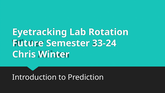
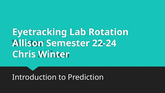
Future: Future -> Allison (28, 43)
33-24: 33-24 -> 22-24 (104, 43)
